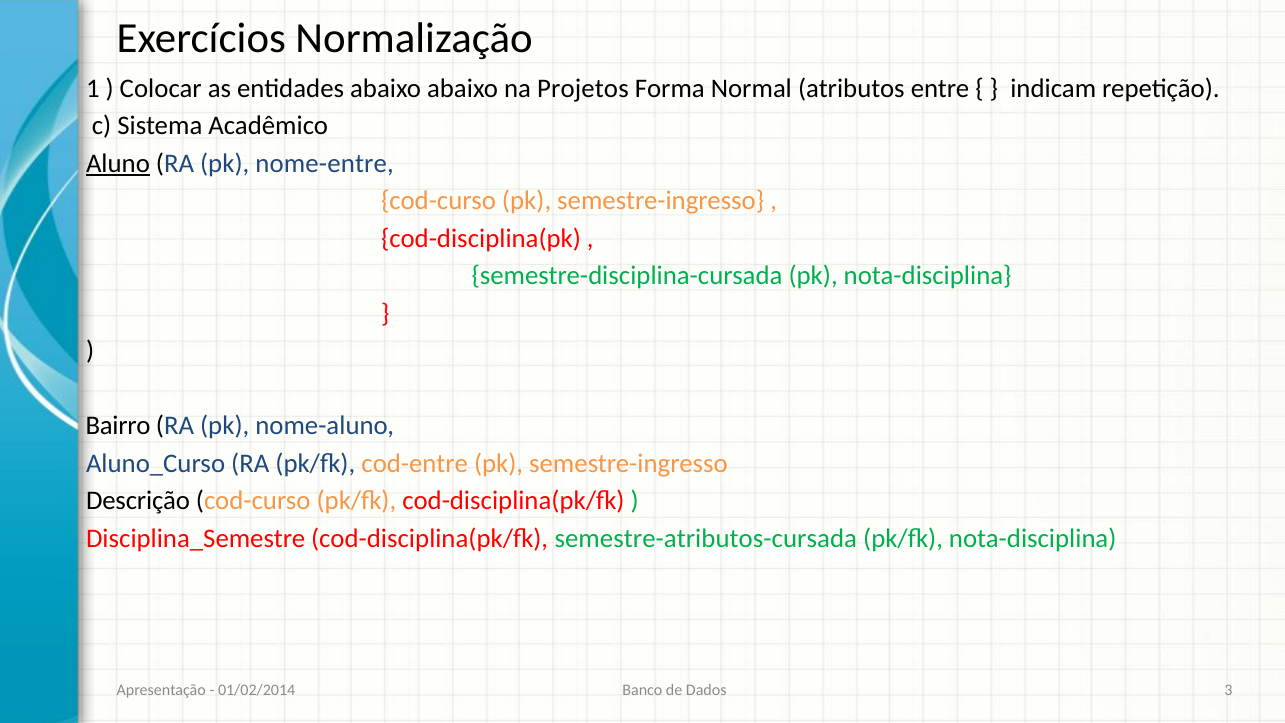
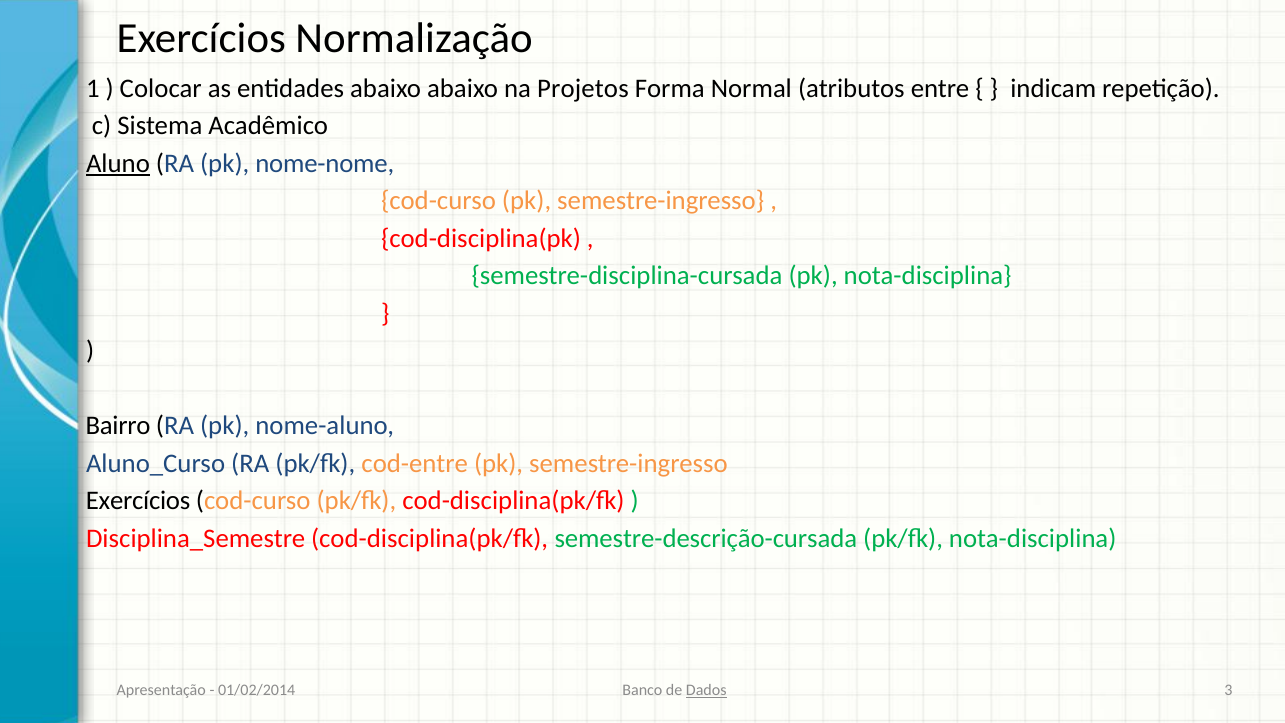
nome-entre: nome-entre -> nome-nome (325, 163)
Descrição: Descrição -> Exercícios (138, 501)
semestre-atributos-cursada: semestre-atributos-cursada -> semestre-descrição-cursada (706, 539)
Dados underline: none -> present (706, 690)
